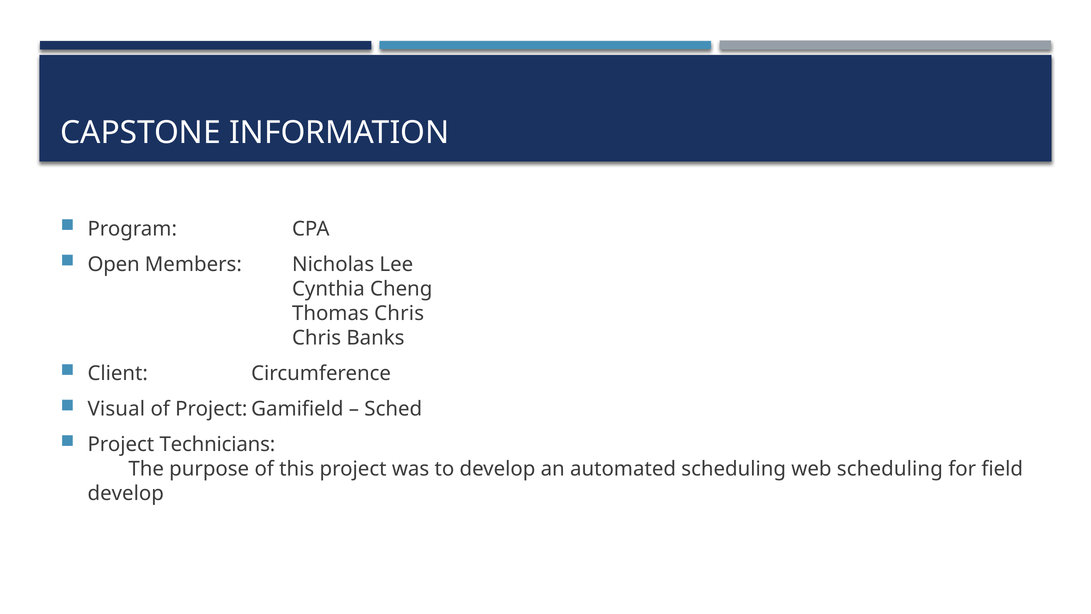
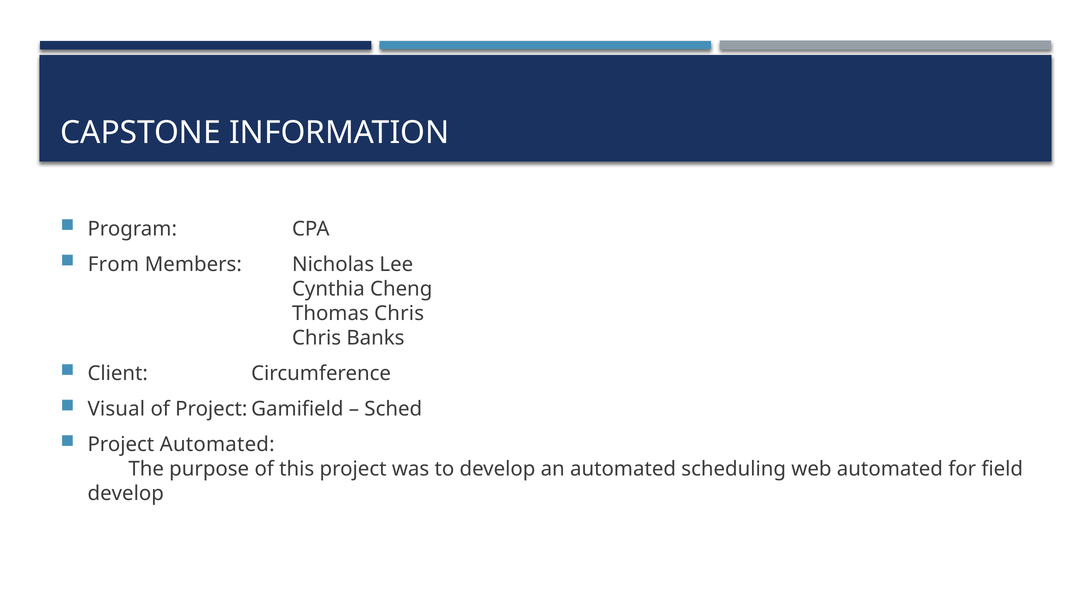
Open: Open -> From (113, 264)
Project Technicians: Technicians -> Automated (217, 444)
web scheduling: scheduling -> automated (890, 469)
